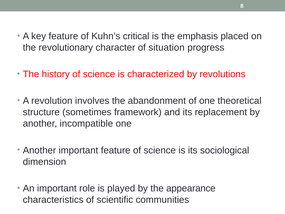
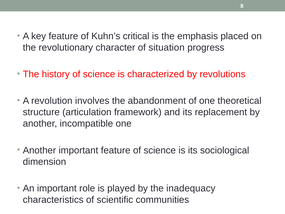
sometimes: sometimes -> articulation (87, 112)
appearance: appearance -> inadequacy (191, 188)
